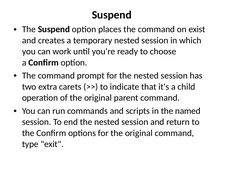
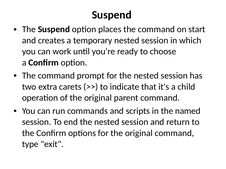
exist: exist -> start (197, 29)
